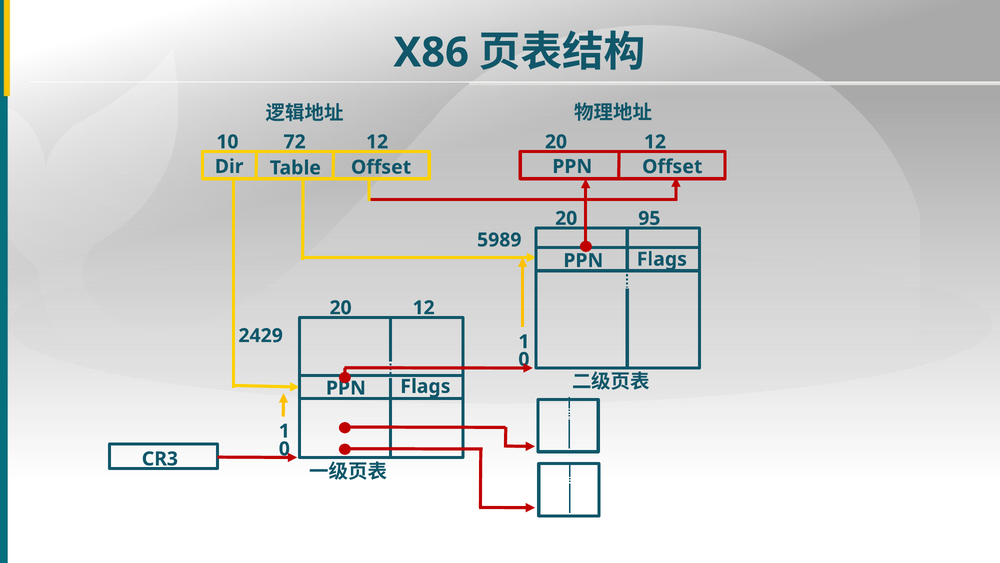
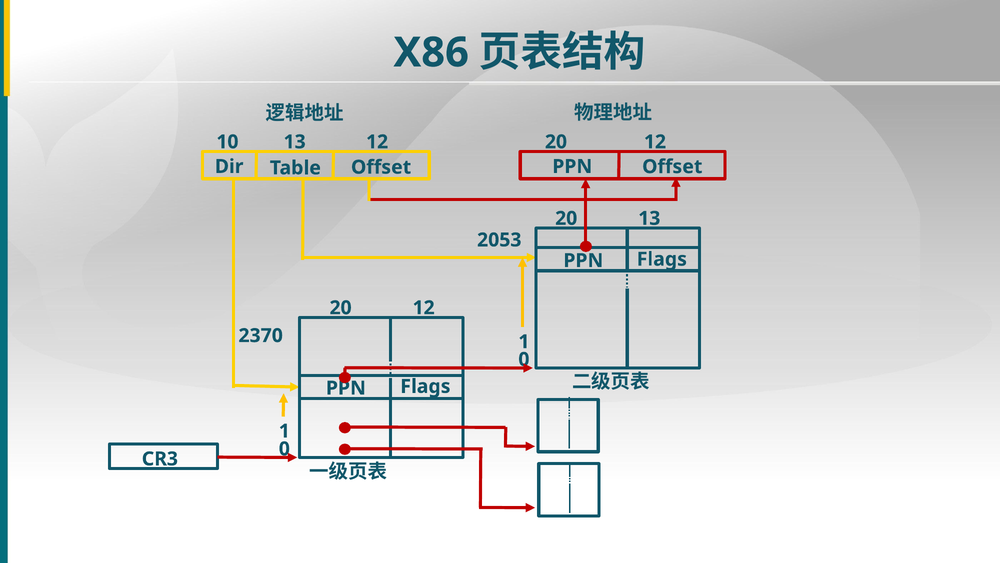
10 72: 72 -> 13 (295, 142)
20 95: 95 -> 13 (649, 218)
5989: 5989 -> 2053 (499, 240)
2429: 2429 -> 2370 (261, 335)
